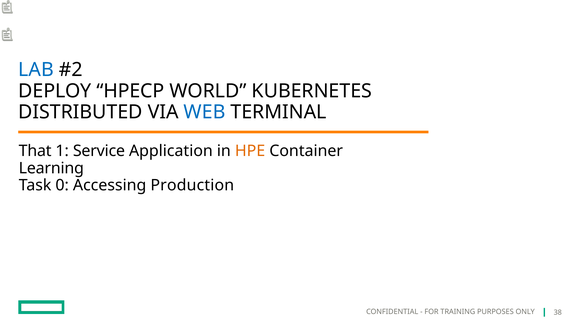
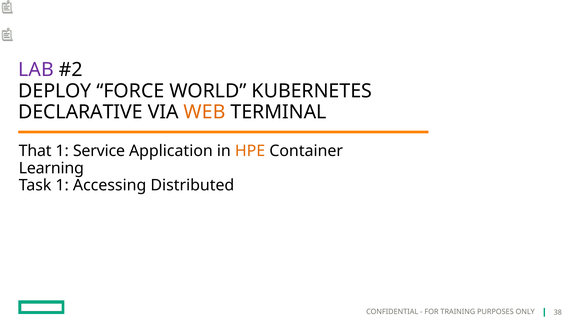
LAB colour: blue -> purple (36, 70)
HPECP: HPECP -> FORCE (130, 91)
DISTRIBUTED: DISTRIBUTED -> DECLARATIVE (80, 112)
WEB colour: blue -> orange (205, 112)
Task 0: 0 -> 1 (62, 185)
Production: Production -> Distributed (192, 185)
